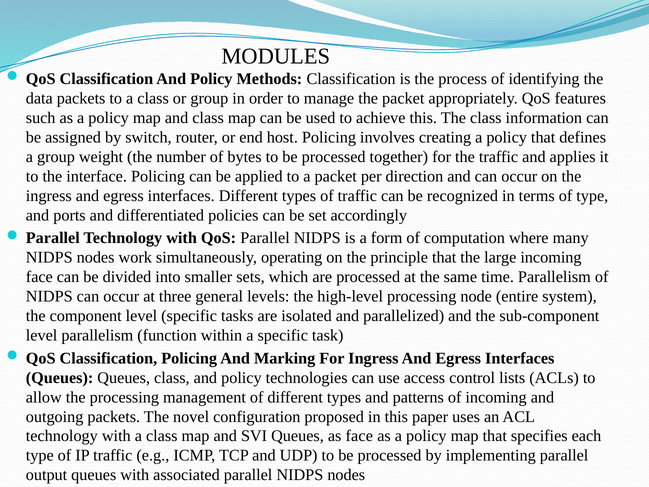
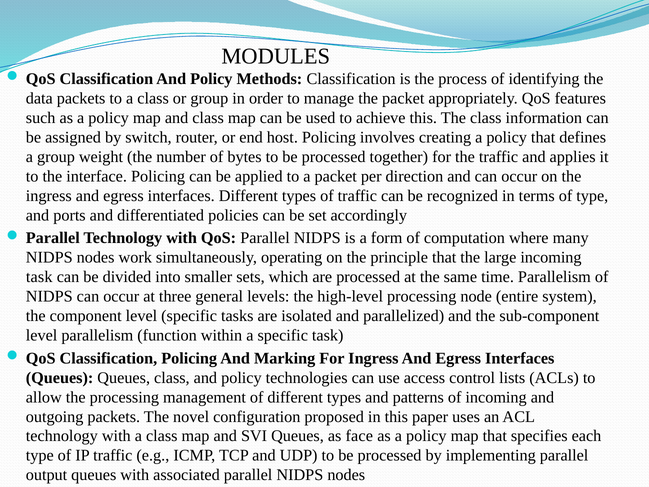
face: face -> task (39, 277)
